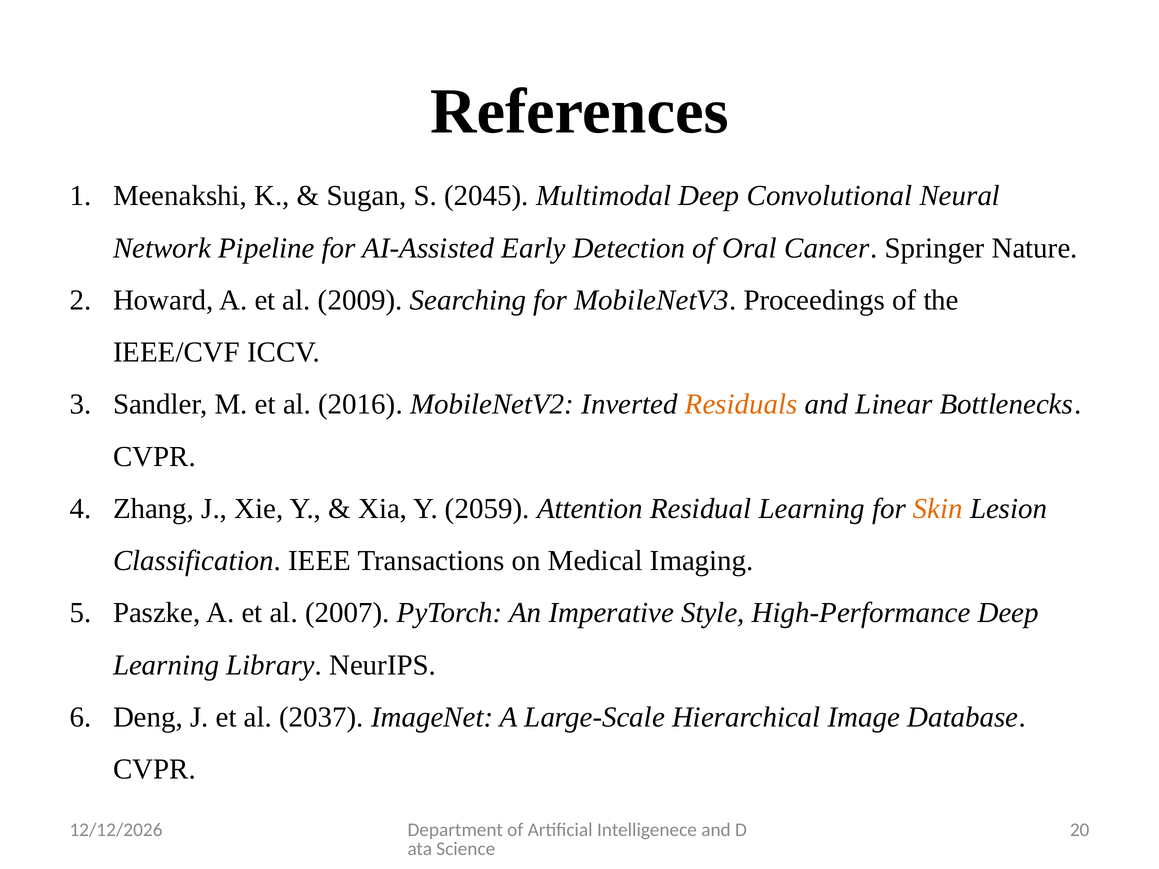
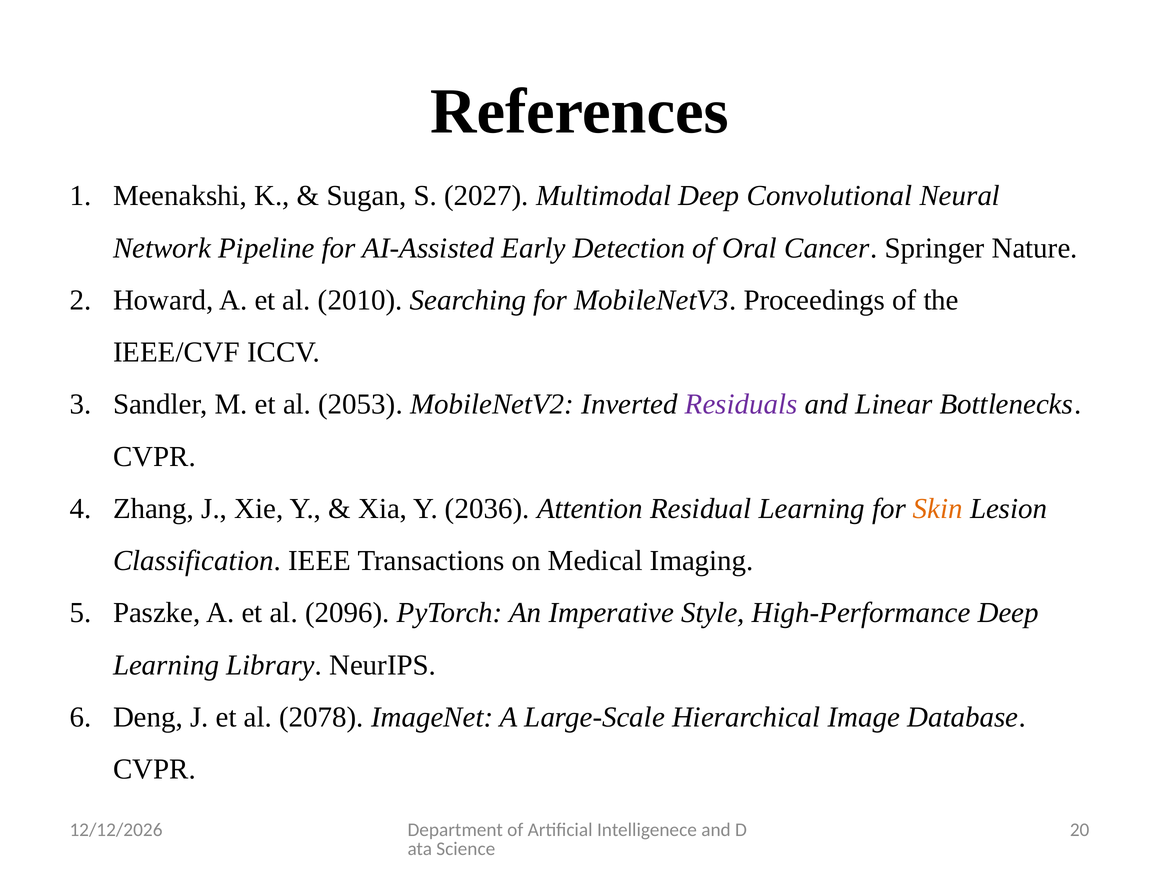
2045: 2045 -> 2027 (486, 196)
2009: 2009 -> 2010 (360, 300)
2016: 2016 -> 2053 (361, 404)
Residuals colour: orange -> purple (741, 404)
2059: 2059 -> 2036 (487, 509)
2007: 2007 -> 2096 (347, 613)
2037: 2037 -> 2078 (322, 717)
